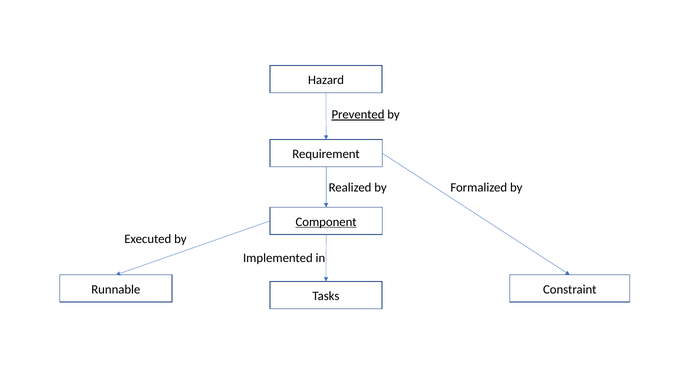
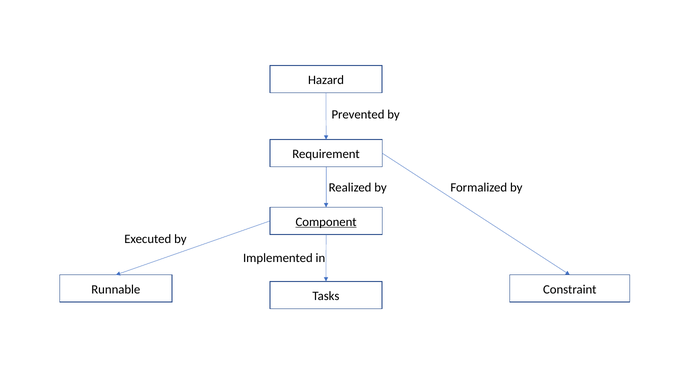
Prevented underline: present -> none (358, 115)
